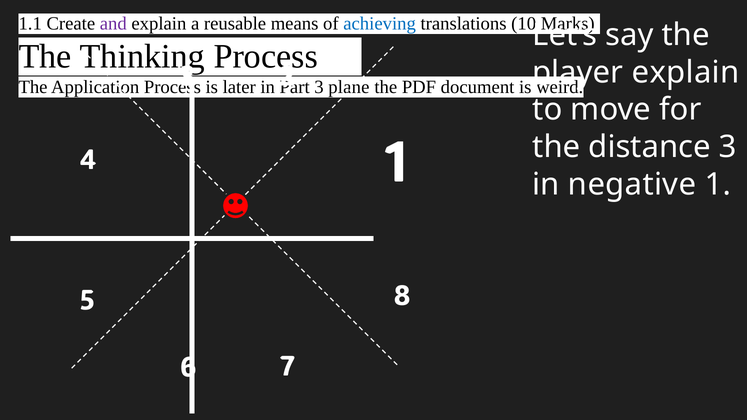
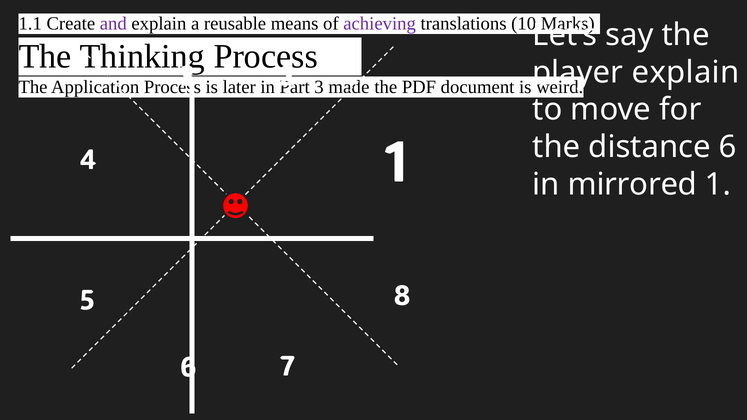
achieving colour: blue -> purple (380, 24)
plane: plane -> made (349, 87)
distance 3: 3 -> 6 (728, 147)
negative: negative -> mirrored (632, 184)
